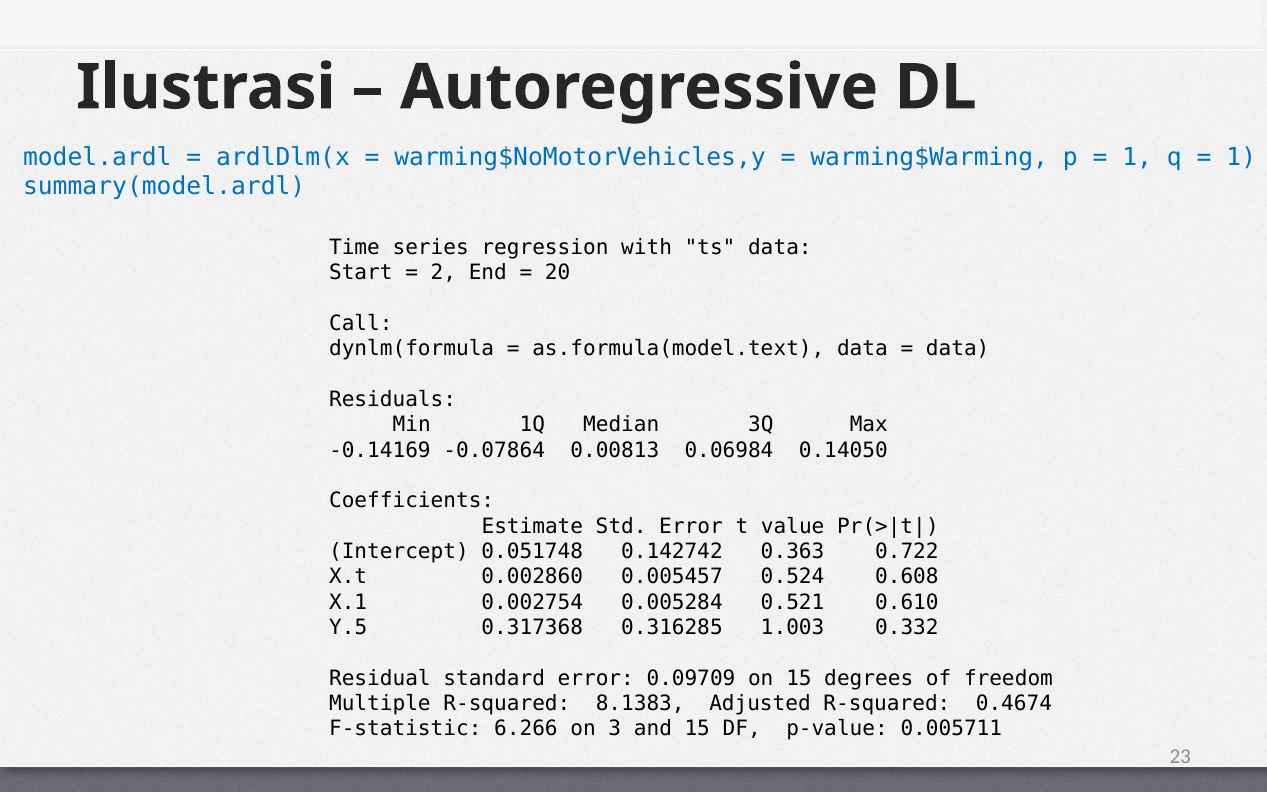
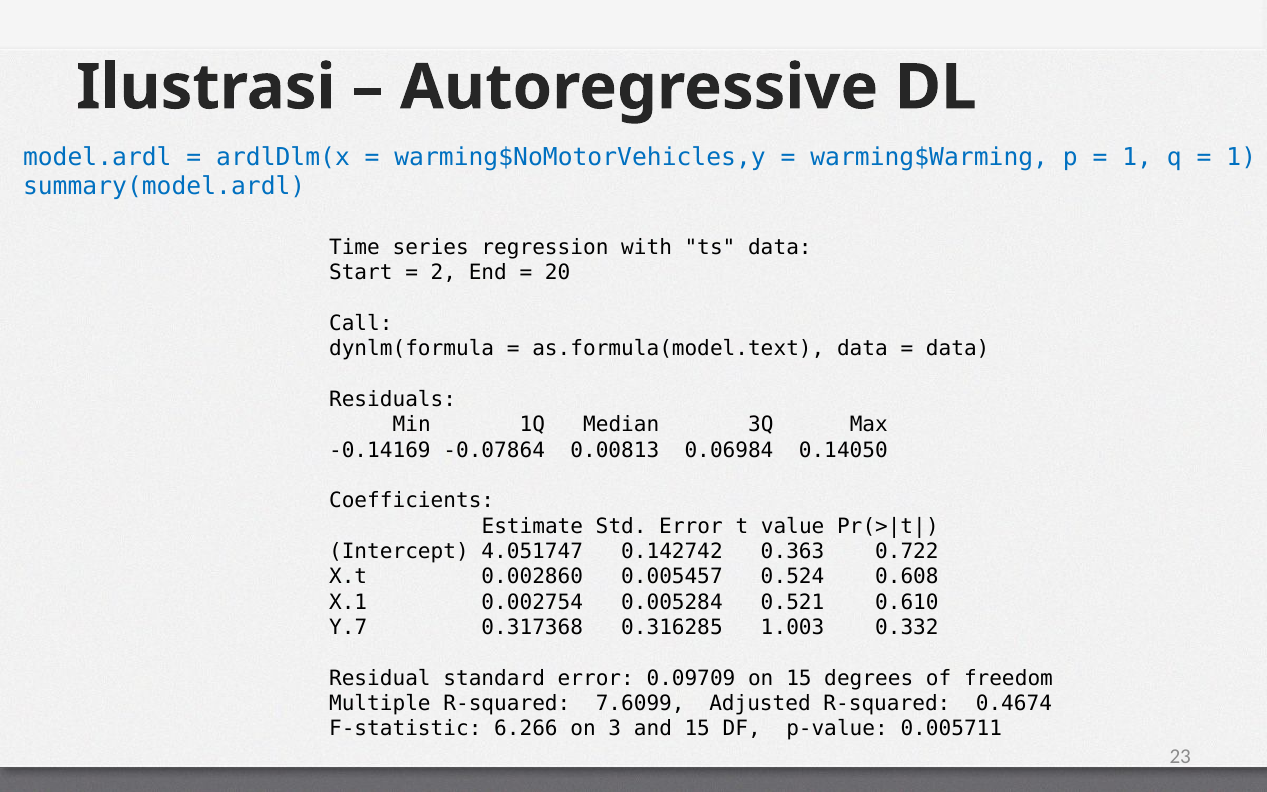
0.051748: 0.051748 -> 4.051747 (532, 551)
Y.5: Y.5 -> Y.7 (348, 627)
8.1383: 8.1383 -> 7.6099 (640, 703)
